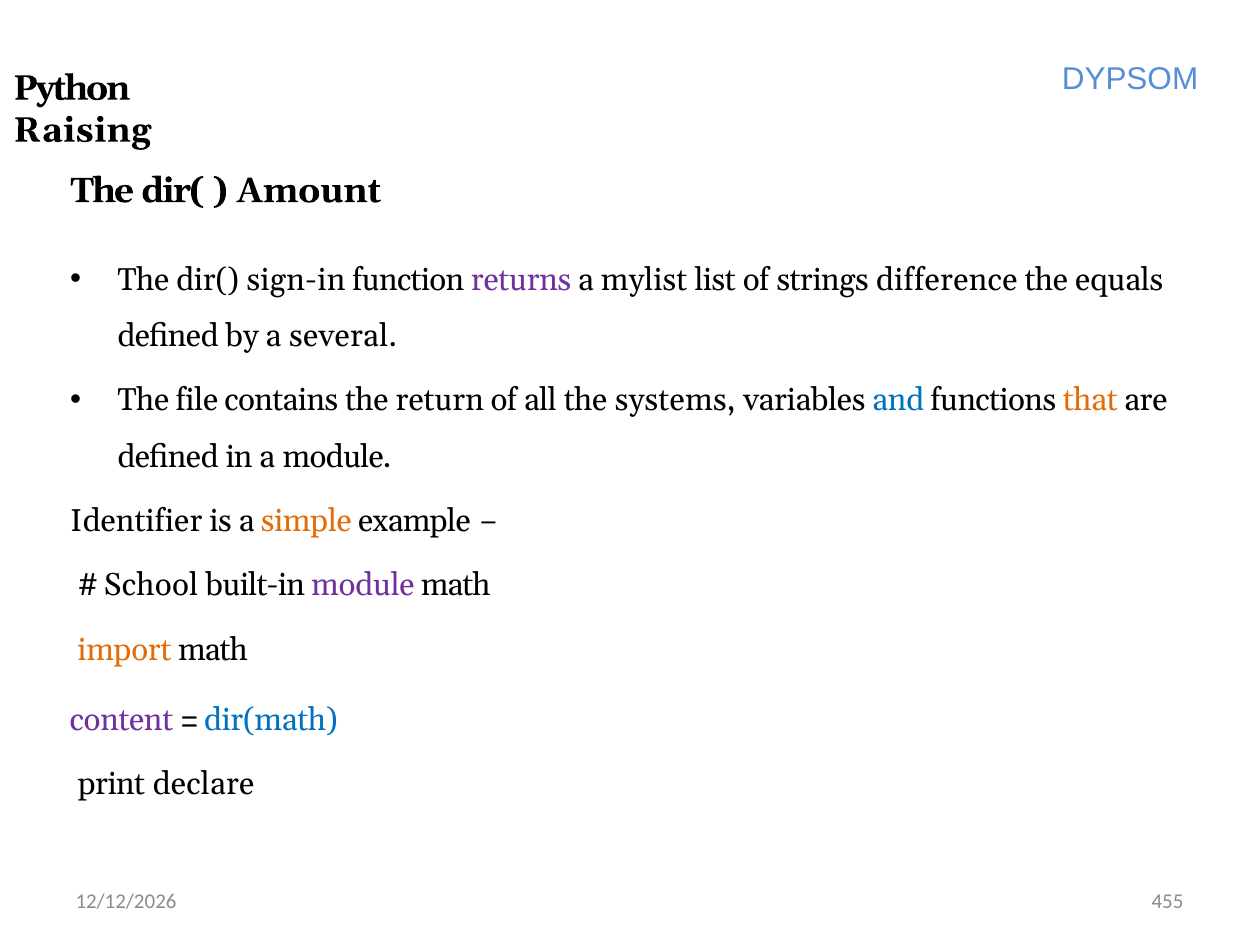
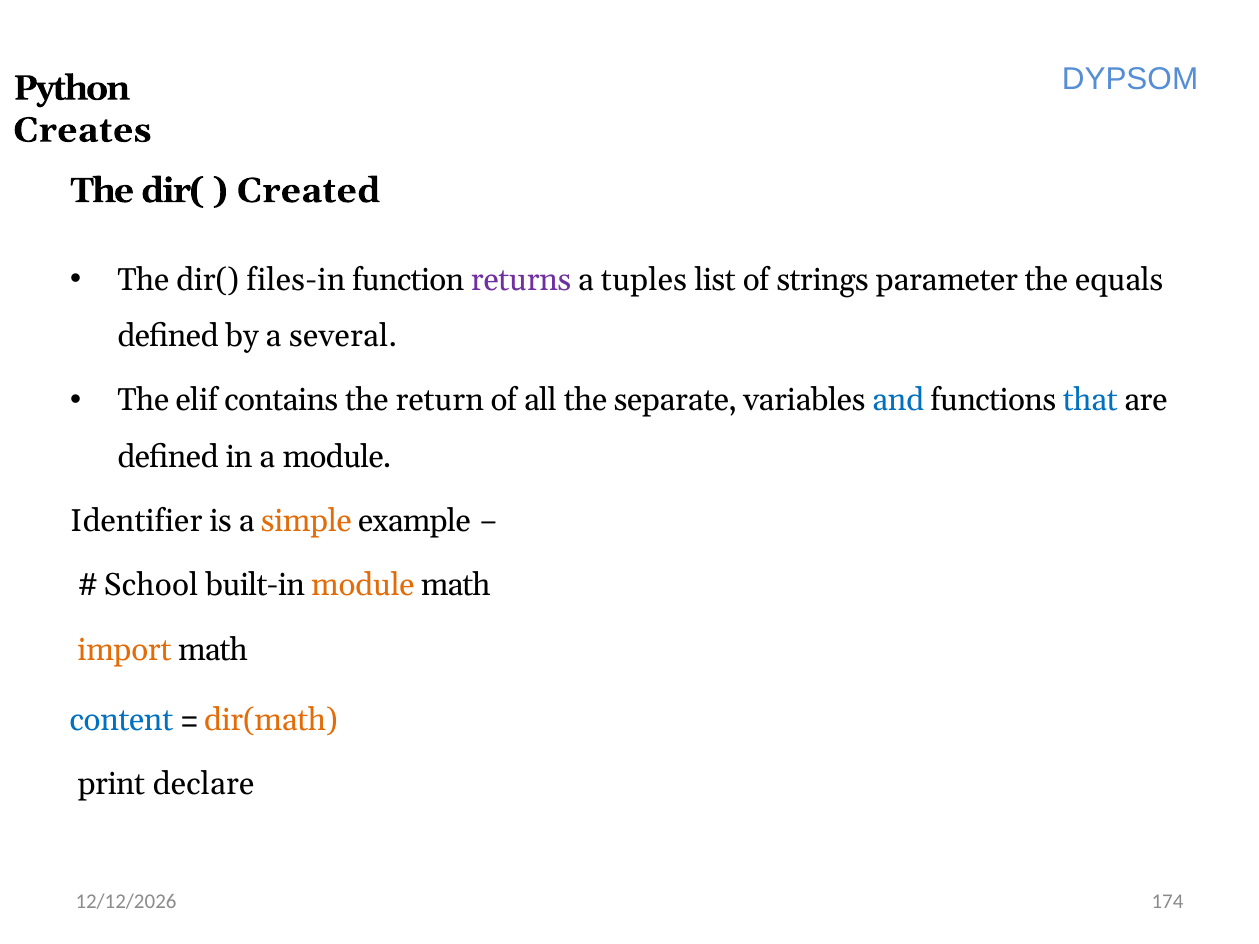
Raising: Raising -> Creates (82, 130)
Amount: Amount -> Created (309, 191)
sign-in: sign-in -> files-in (296, 280)
mylist: mylist -> tuples (644, 280)
difference: difference -> parameter (947, 280)
file: file -> elif (197, 401)
systems: systems -> separate (676, 401)
that colour: orange -> blue (1090, 401)
module colour: purple -> orange (363, 586)
content colour: purple -> blue (121, 721)
dir(math colour: blue -> orange (271, 721)
455: 455 -> 174 (1167, 902)
